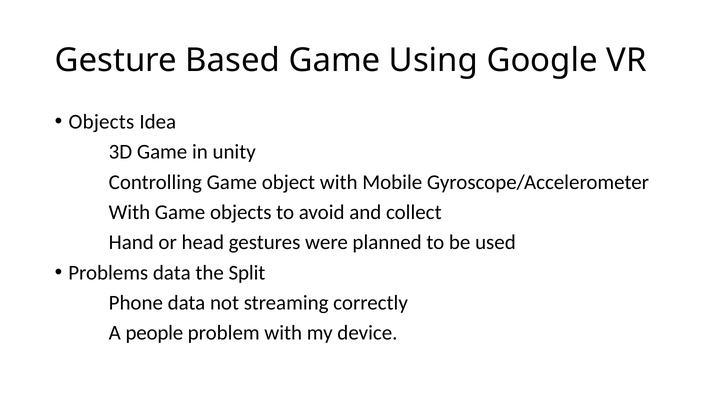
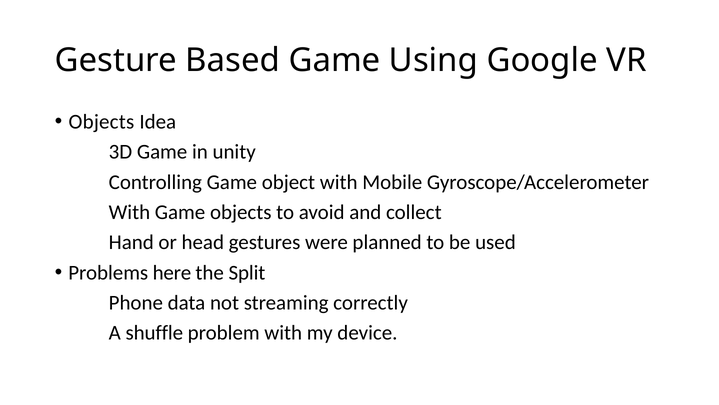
Problems data: data -> here (172, 272)
people: people -> shuffle (154, 333)
